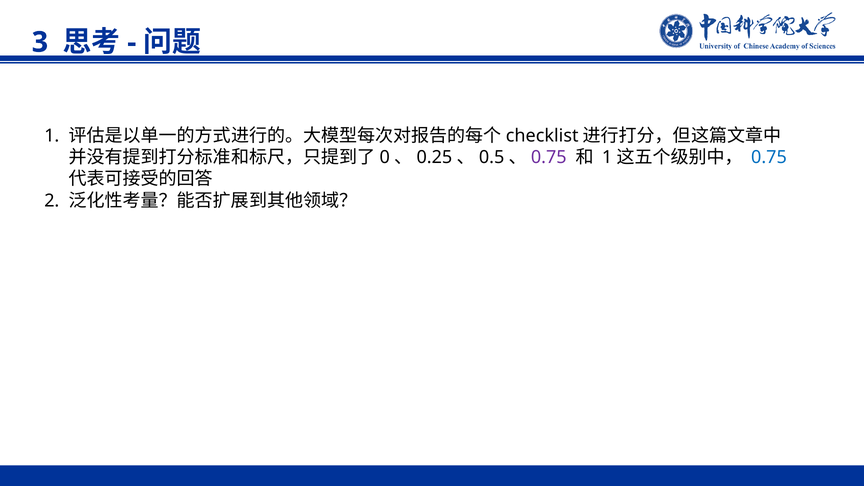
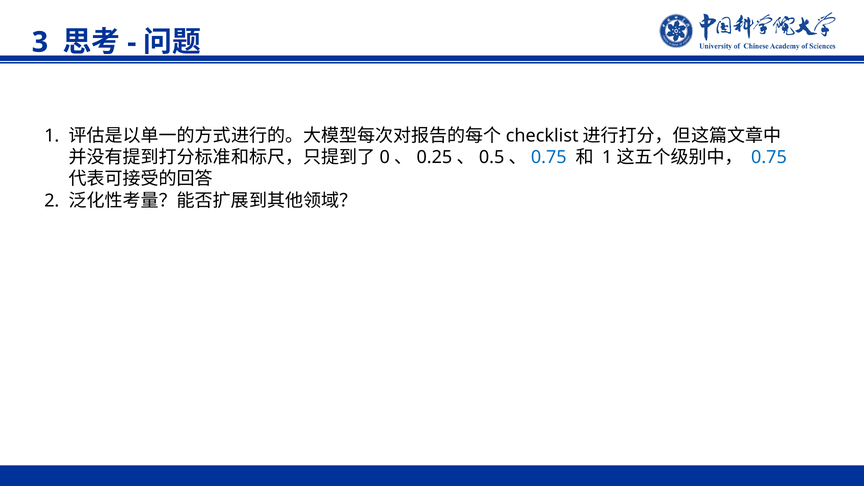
0.75 colour: purple -> blue (549, 157)
